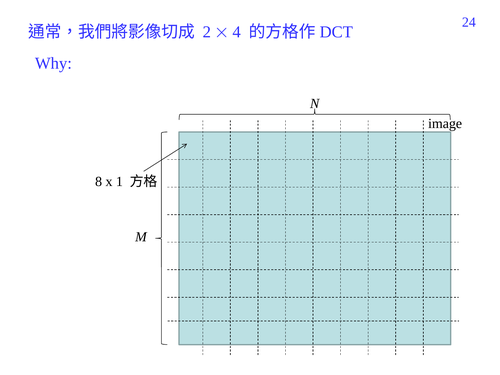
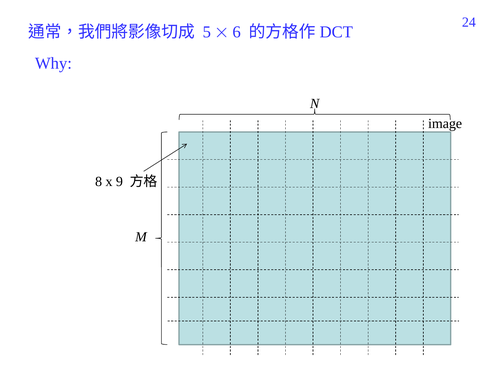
2: 2 -> 5 (207, 32)
4: 4 -> 6 (237, 32)
1: 1 -> 9 (119, 182)
